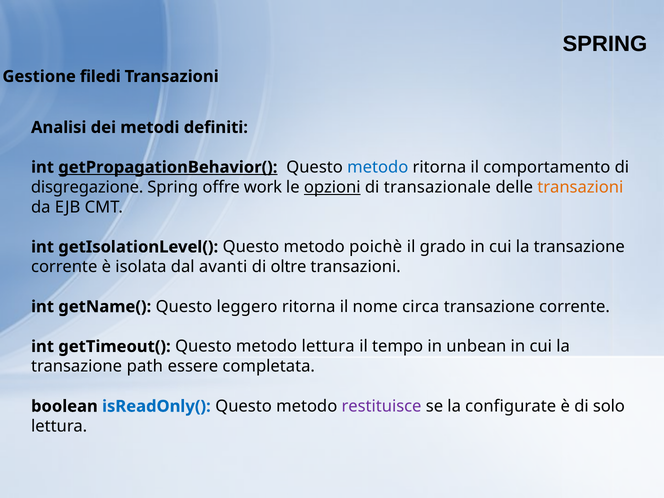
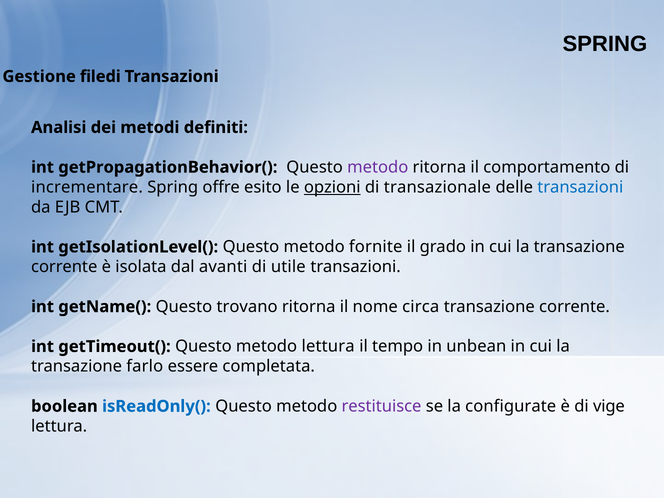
getPropagationBehavior( underline: present -> none (168, 167)
metodo colour: blue -> purple (378, 167)
disgregazione: disgregazione -> incrementare (87, 187)
work: work -> esito (263, 187)
transazioni colour: orange -> blue (580, 187)
poichè: poichè -> fornite (376, 247)
oltre: oltre -> utile (288, 267)
leggero: leggero -> trovano (247, 307)
path: path -> farlo (145, 366)
solo: solo -> vige (609, 406)
